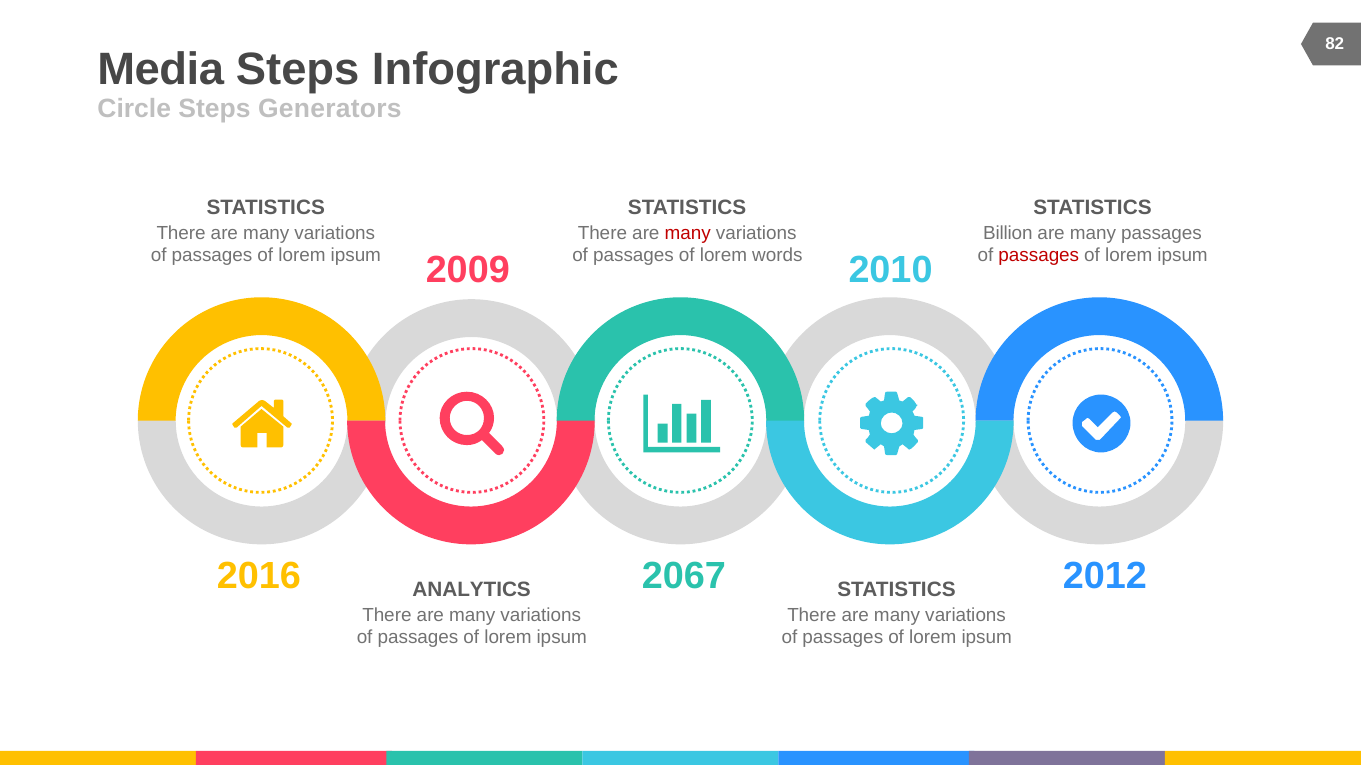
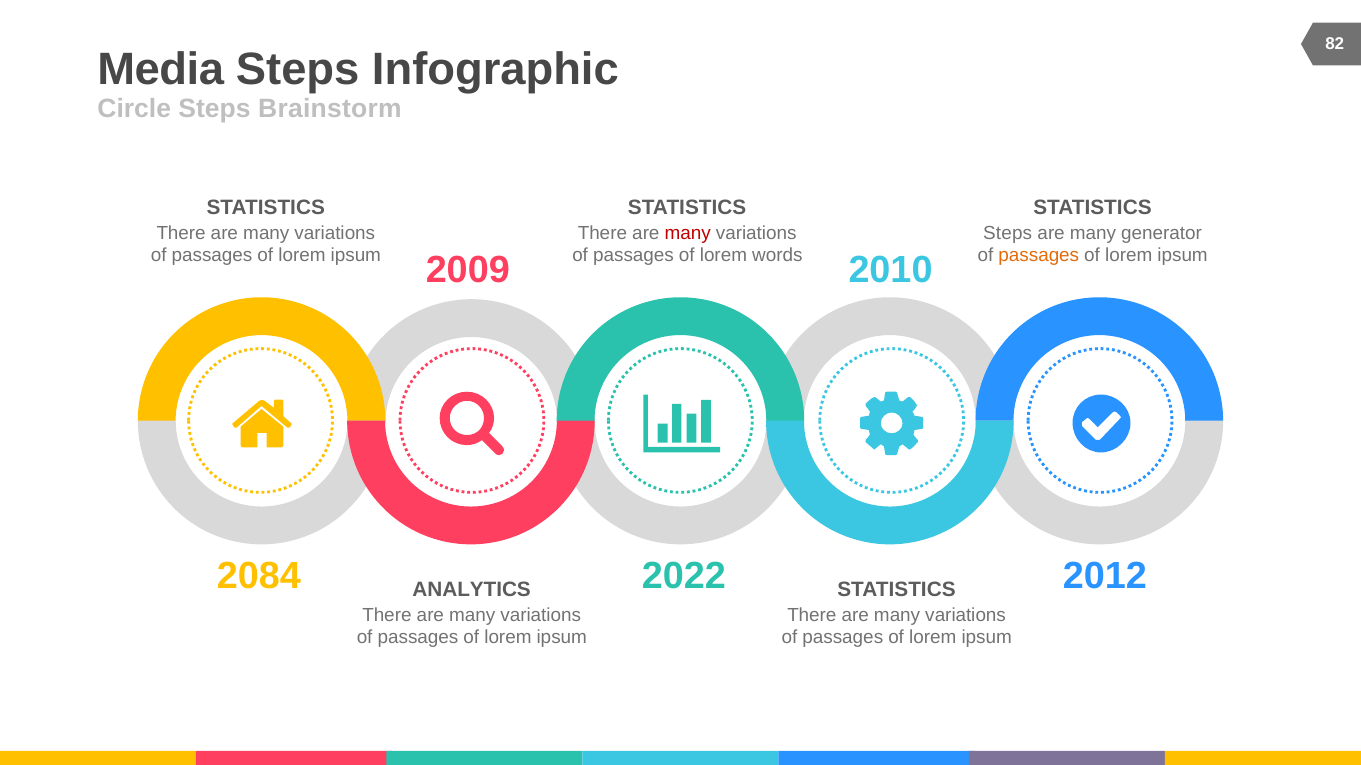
Generators: Generators -> Brainstorm (330, 109)
Billion: Billion -> Steps (1008, 233)
many passages: passages -> generator (1162, 233)
passages colour: red -> orange (1039, 256)
2016: 2016 -> 2084 (259, 576)
2067: 2067 -> 2022 (684, 576)
